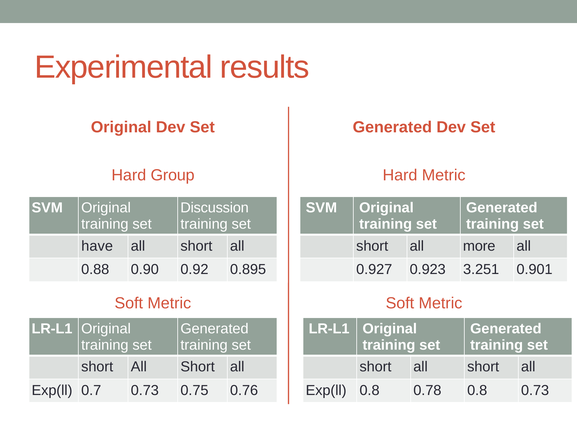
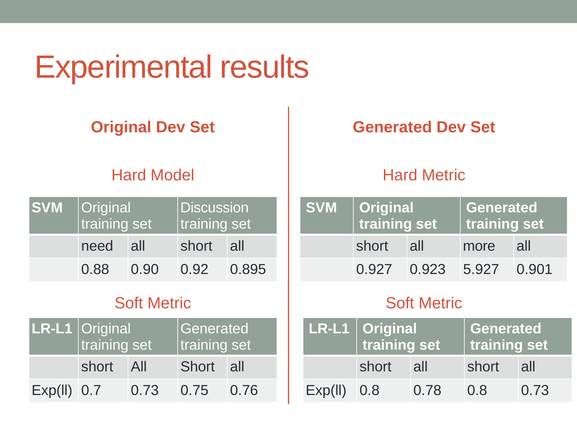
Group: Group -> Model (172, 175)
have: have -> need (97, 246)
3.251: 3.251 -> 5.927 (481, 269)
